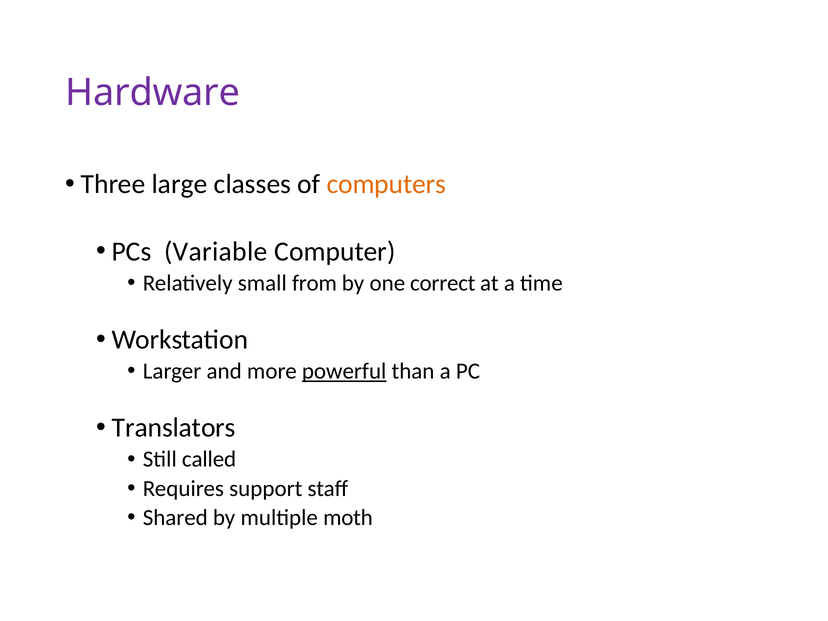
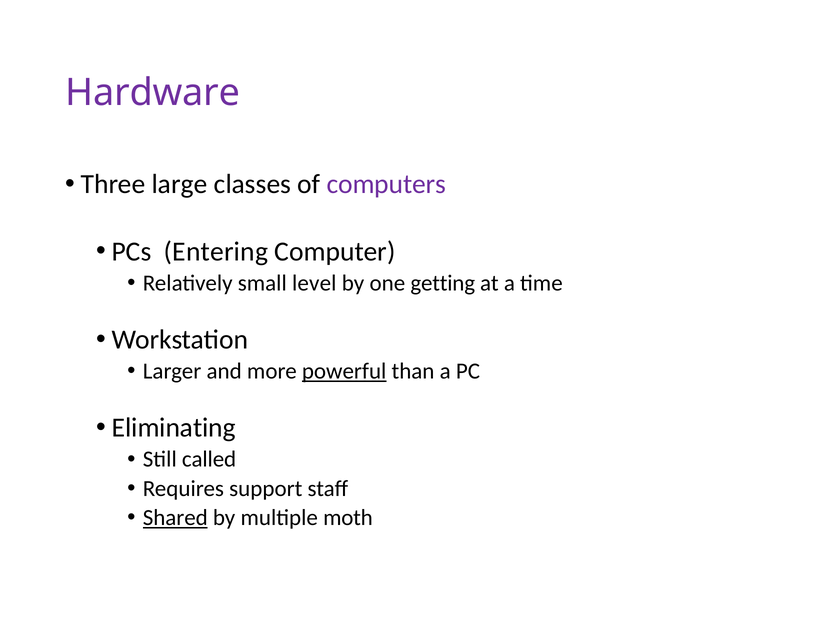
computers colour: orange -> purple (386, 184)
Variable: Variable -> Entering (216, 251)
from: from -> level (314, 283)
correct: correct -> getting (443, 283)
Translators: Translators -> Eliminating (174, 428)
Shared underline: none -> present (175, 518)
